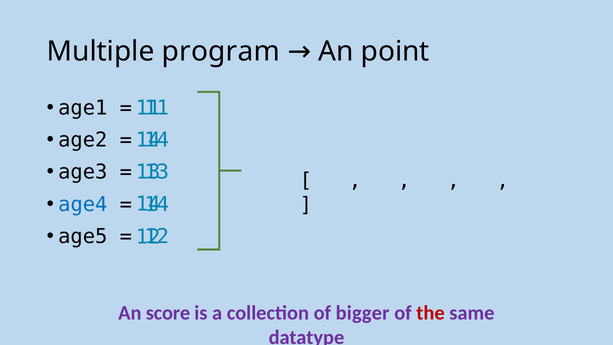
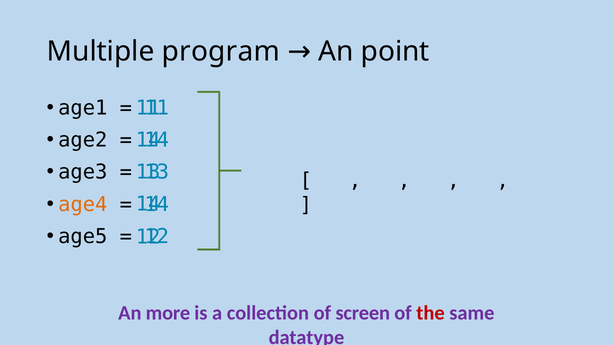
age4 colour: blue -> orange (83, 204)
score: score -> more (168, 313)
bigger: bigger -> screen (363, 313)
